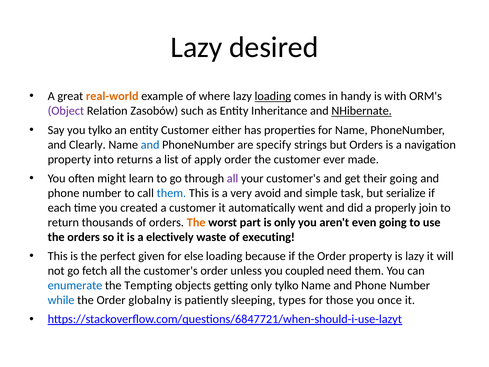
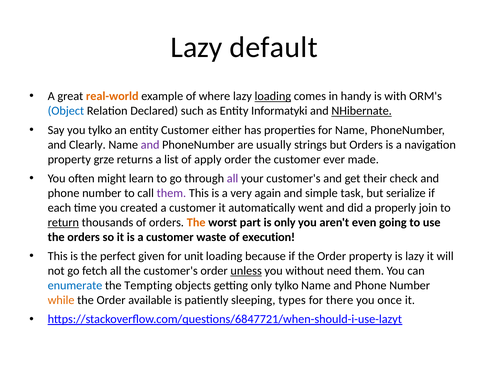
desired: desired -> default (274, 47)
Object colour: purple -> blue (66, 111)
Zasobów: Zasobów -> Declared (154, 111)
Inheritance: Inheritance -> Informatyki (279, 111)
and colour: blue -> purple (150, 145)
specify: specify -> usually (274, 145)
into: into -> grze (104, 159)
their going: going -> check (404, 178)
them colour: blue -> purple (171, 193)
avoid: avoid -> again (268, 193)
return underline: none -> present (63, 222)
is a electively: electively -> customer (170, 237)
executing: executing -> execution (269, 237)
else: else -> unit (194, 256)
unless underline: none -> present (246, 271)
coupled: coupled -> without (305, 271)
while colour: blue -> orange (61, 300)
globalny: globalny -> available (150, 300)
those: those -> there (340, 300)
